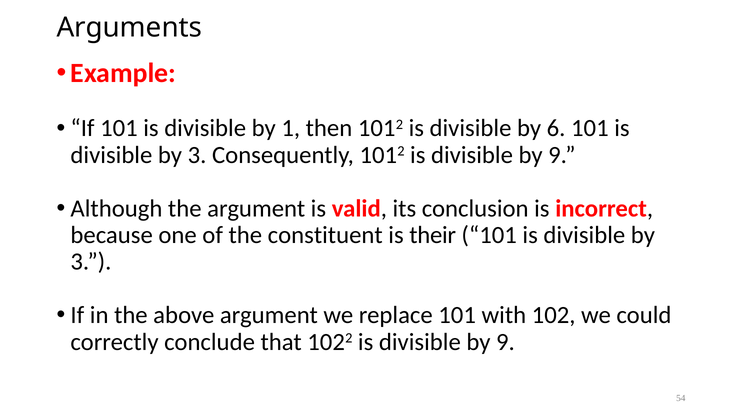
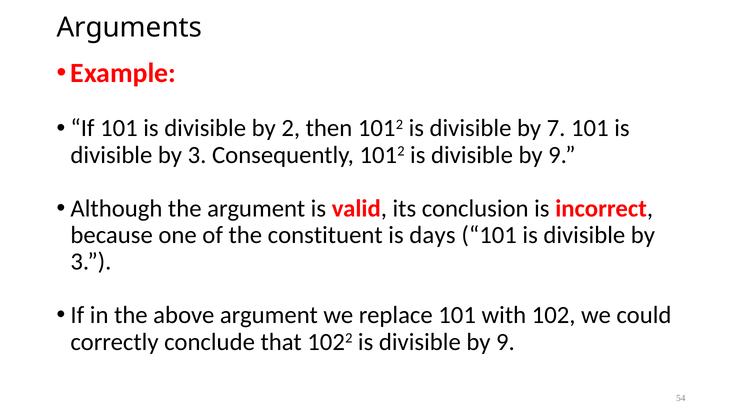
1: 1 -> 2 (291, 128)
6: 6 -> 7 (556, 128)
their: their -> days (432, 235)
